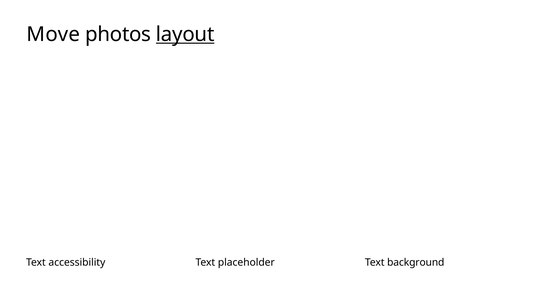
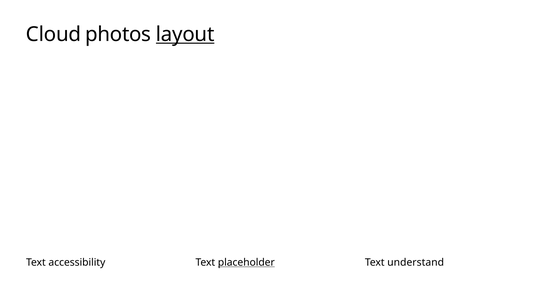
Move: Move -> Cloud (54, 34)
placeholder underline: none -> present (246, 262)
background: background -> understand (416, 262)
